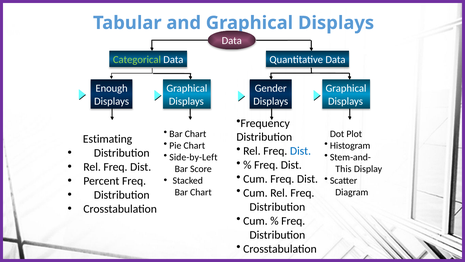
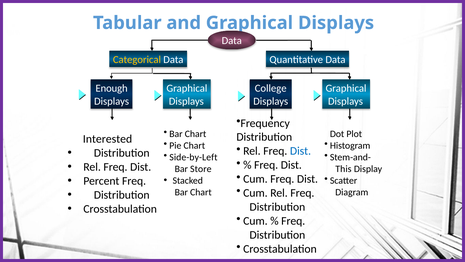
Categorical colour: light green -> yellow (137, 60)
Gender: Gender -> College (271, 88)
Estimating: Estimating -> Interested (108, 139)
Score: Score -> Store (201, 169)
